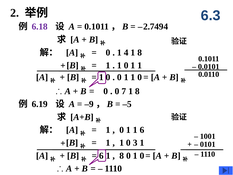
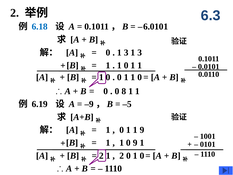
6.18 colour: purple -> blue (40, 27)
2.7494: 2.7494 -> 6.0101 (156, 27)
4: 4 -> 3 (126, 52)
8: 8 -> 3 (140, 52)
7: 7 -> 8 (124, 91)
8: 8 -> 1 (137, 91)
1 6: 6 -> 9 (142, 130)
0 3: 3 -> 9 (135, 143)
6: 6 -> 2 (101, 156)
8: 8 -> 2 (122, 156)
